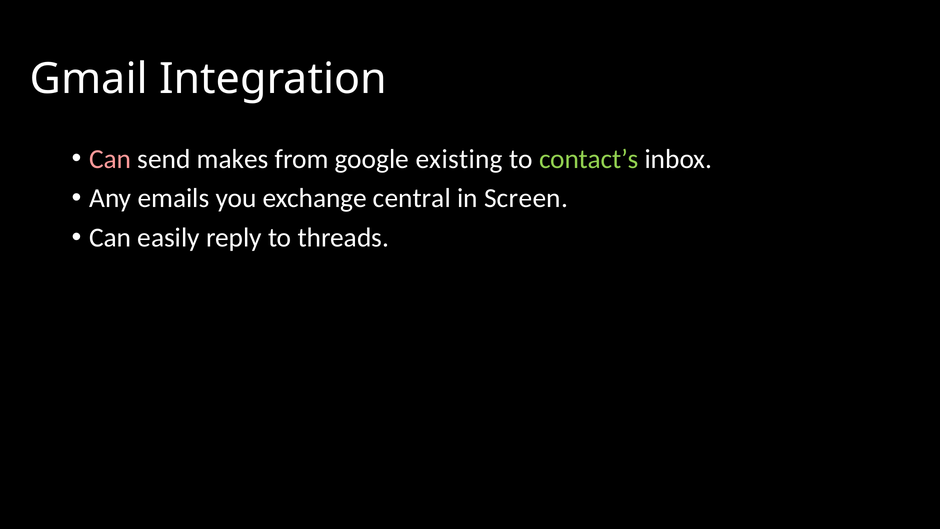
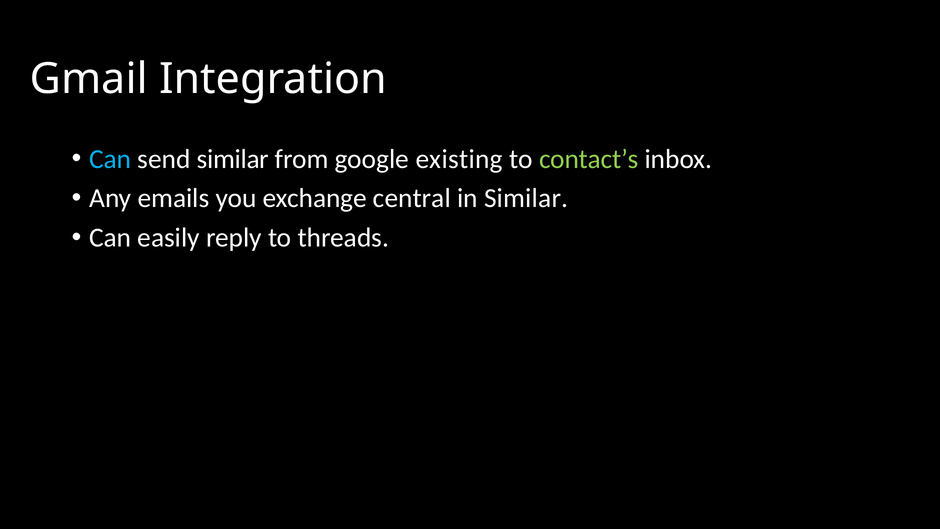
Can colour: pink -> light blue (110, 159)
send makes: makes -> similar (233, 159)
in Screen: Screen -> Similar (526, 198)
